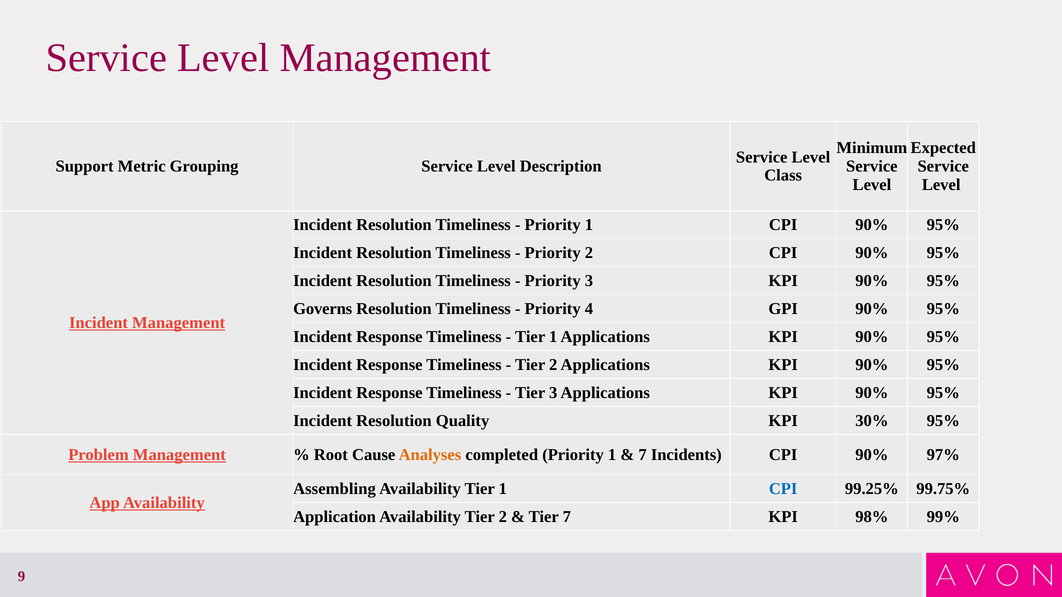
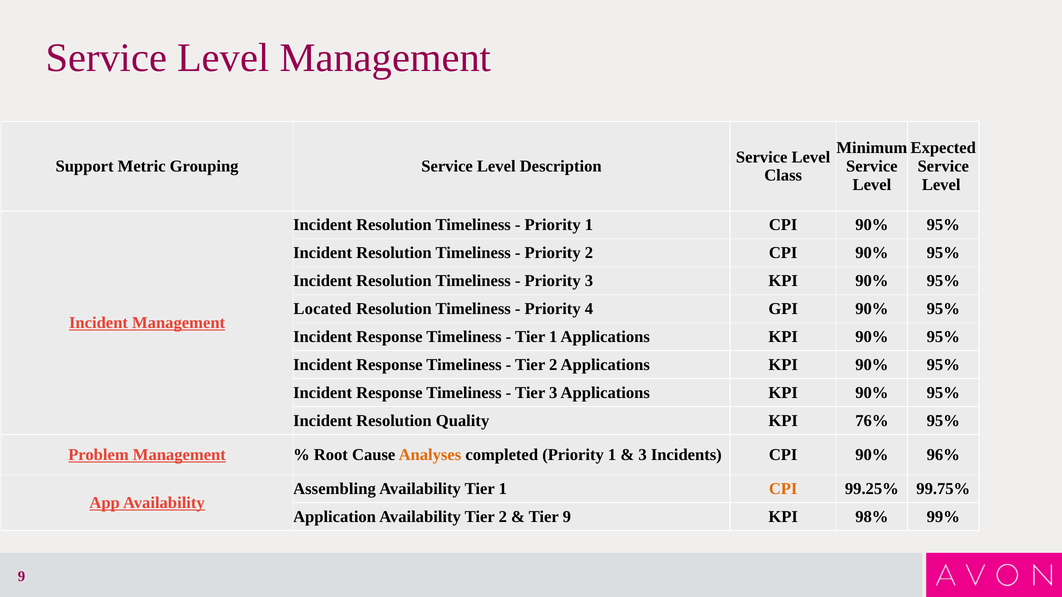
Governs: Governs -> Located (323, 309)
30%: 30% -> 76% (872, 421)
7: 7 -> 3 (643, 455)
97%: 97% -> 96% (943, 455)
CPI colour: blue -> orange (783, 489)
Tier 7: 7 -> 9 (567, 517)
